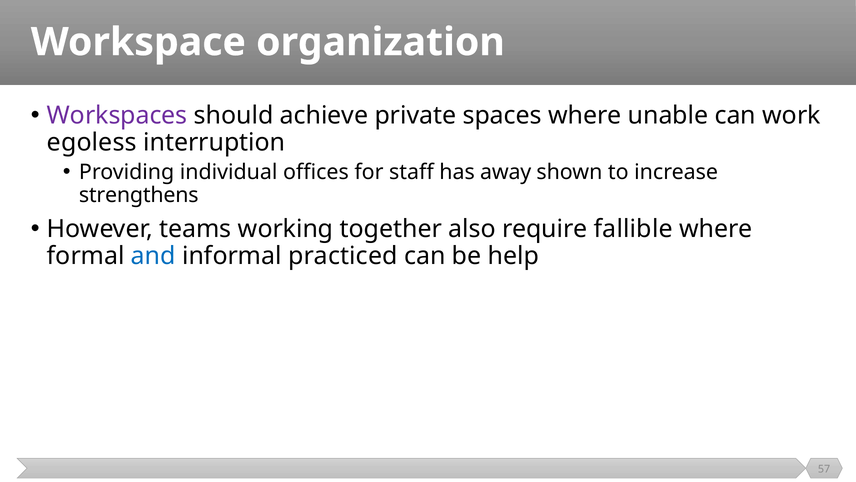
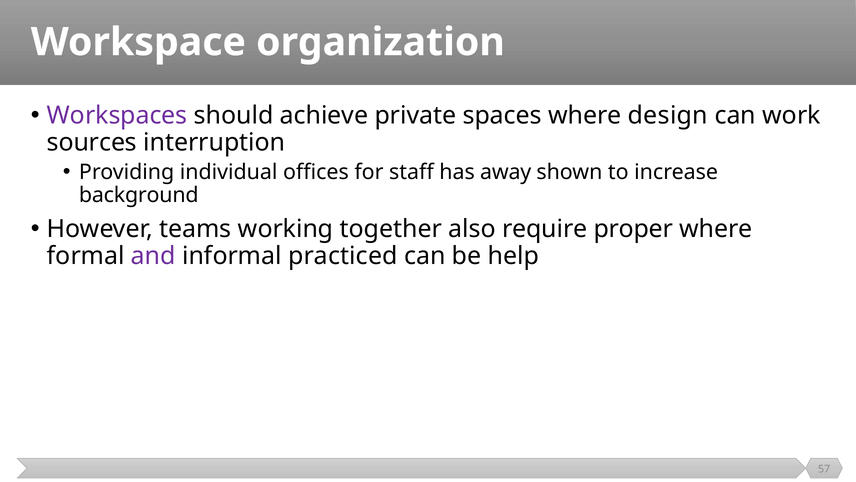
unable: unable -> design (668, 115)
egoless: egoless -> sources (92, 142)
strengthens: strengthens -> background (139, 195)
fallible: fallible -> proper (633, 229)
and colour: blue -> purple (153, 256)
